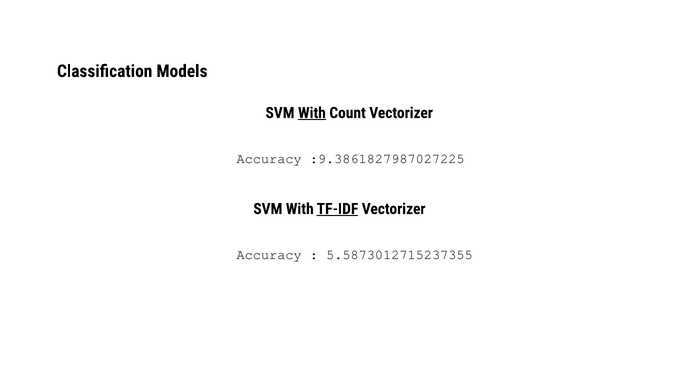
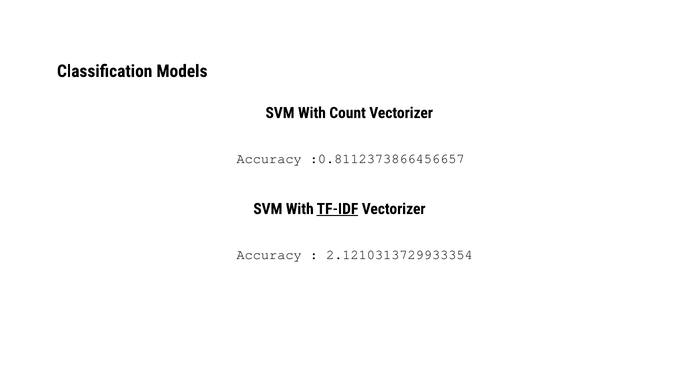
With underline: present -> none (312, 113)
:9.3861827987027225: :9.3861827987027225 -> :0.8112373866456657 (387, 159)
5.5873012715237355: 5.5873012715237355 -> 2.1210313729933354 (399, 255)
